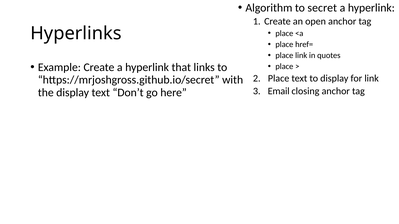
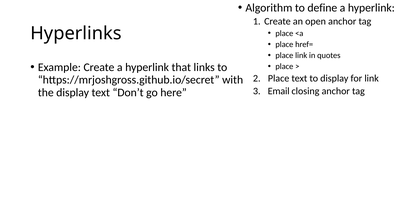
secret: secret -> define (322, 8)
